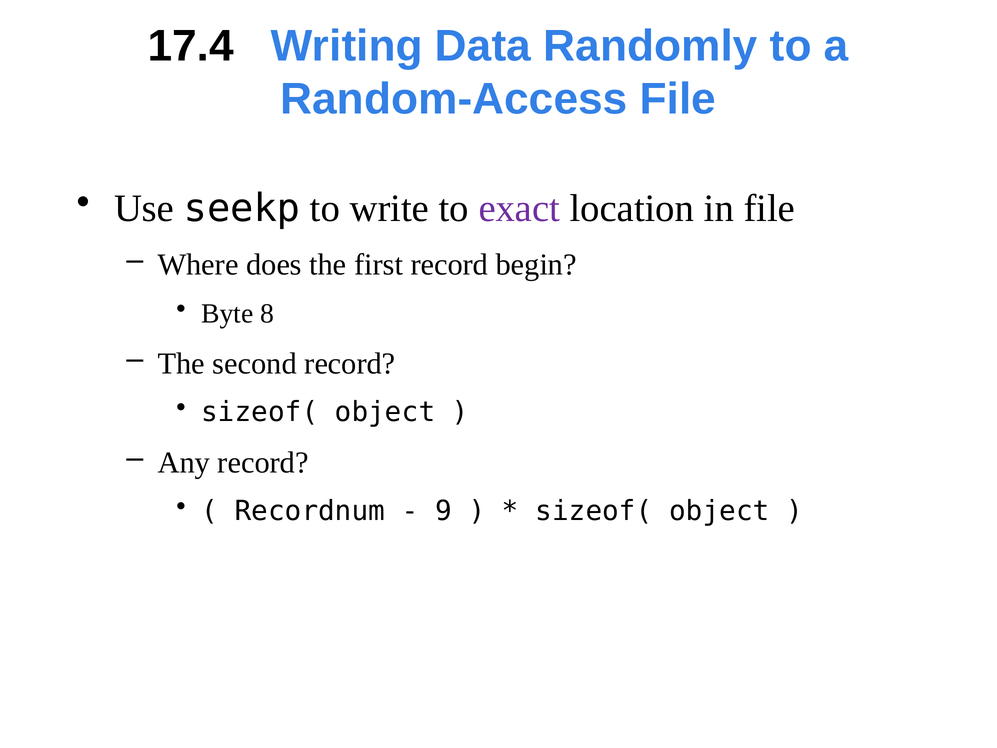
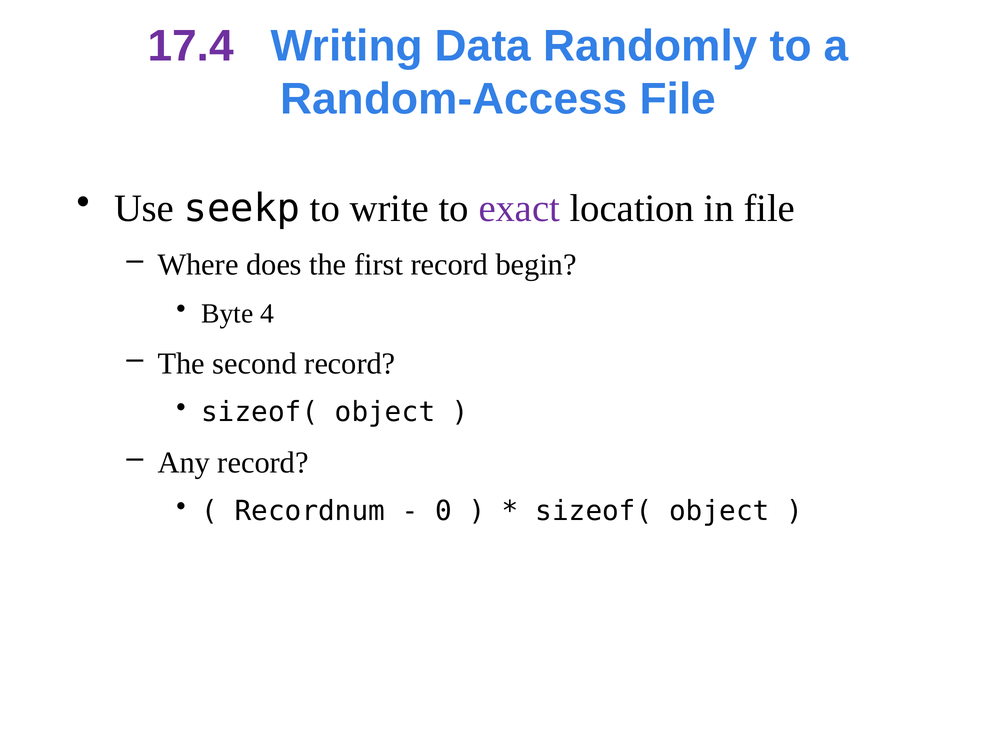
17.4 colour: black -> purple (191, 46)
8: 8 -> 4 (267, 313)
9: 9 -> 0 (443, 511)
